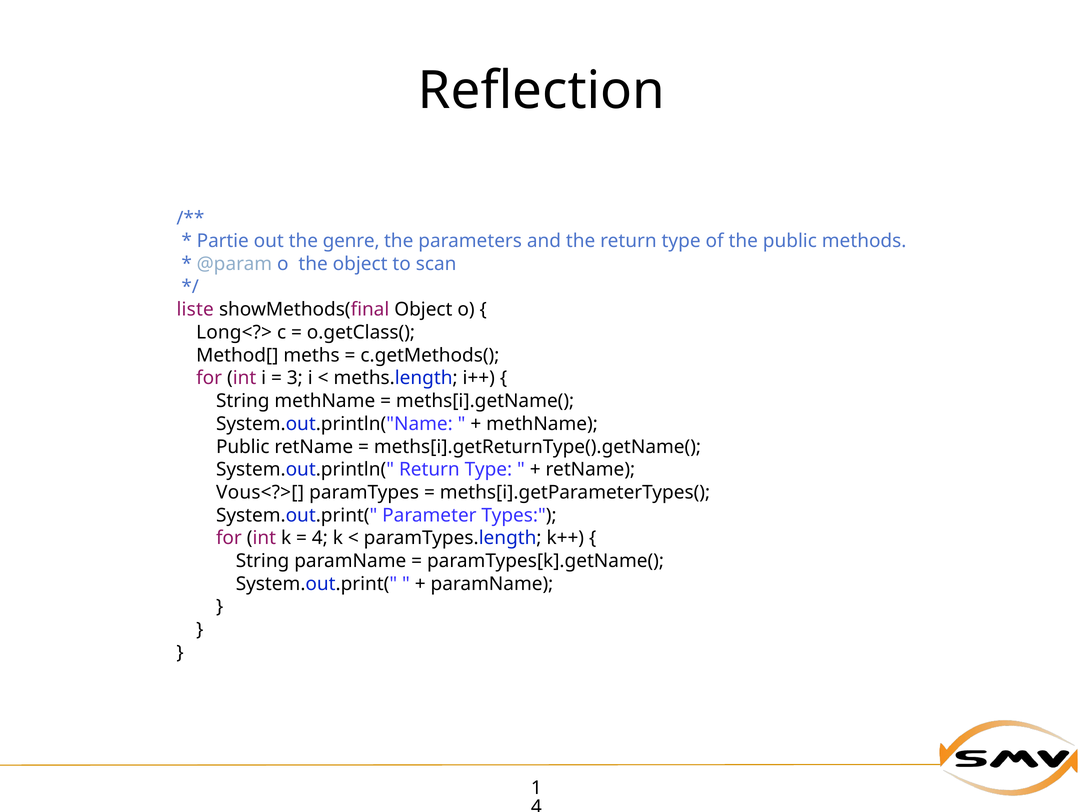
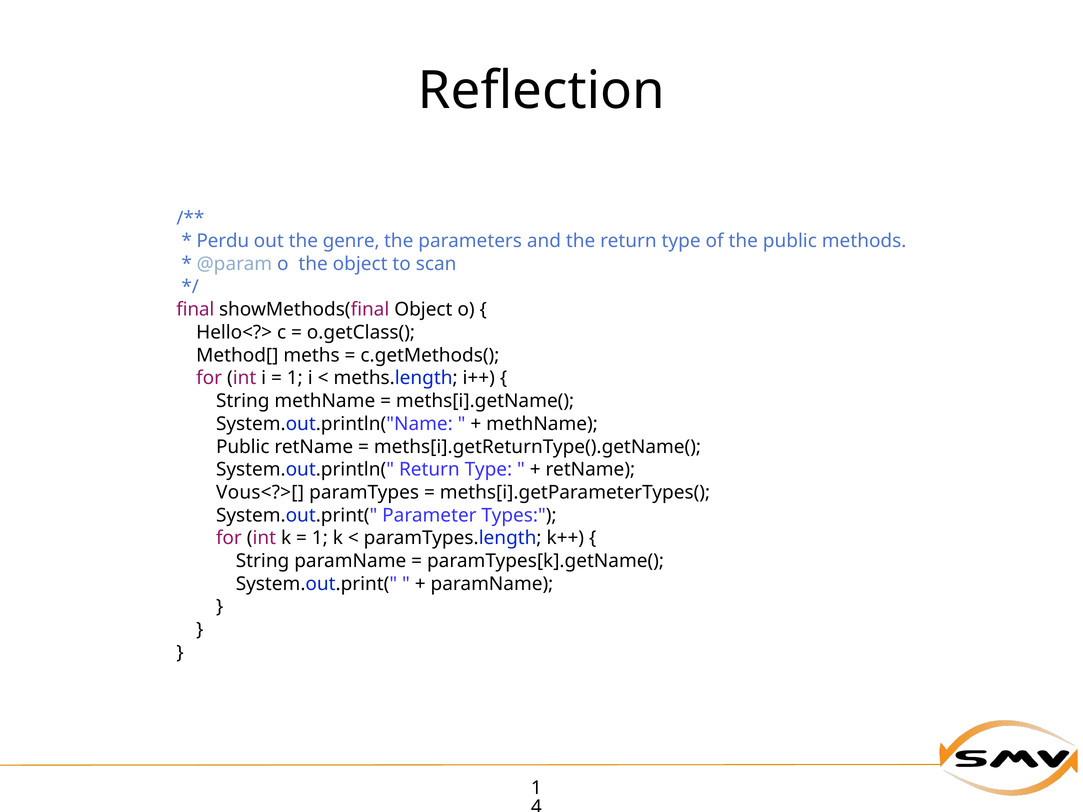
Partie: Partie -> Perdu (223, 241)
liste: liste -> final (195, 310)
Long<?>: Long<?> -> Hello<?> (234, 333)
3: 3 -> 1 (295, 378)
4: 4 -> 1 (320, 538)
